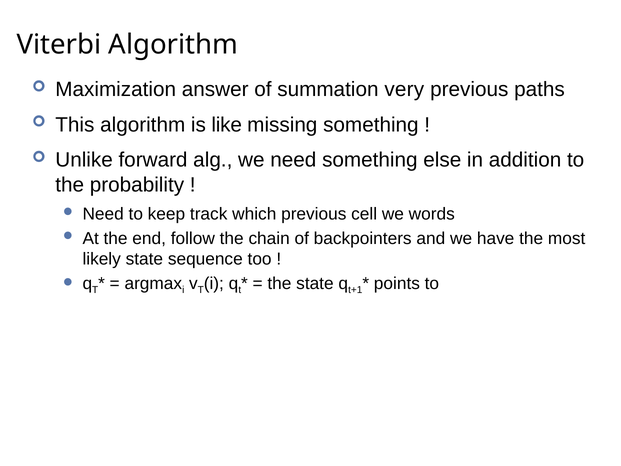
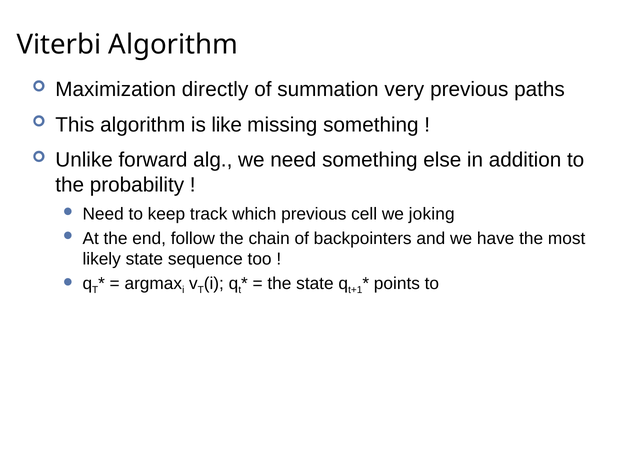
answer: answer -> directly (215, 89)
words: words -> joking (432, 214)
